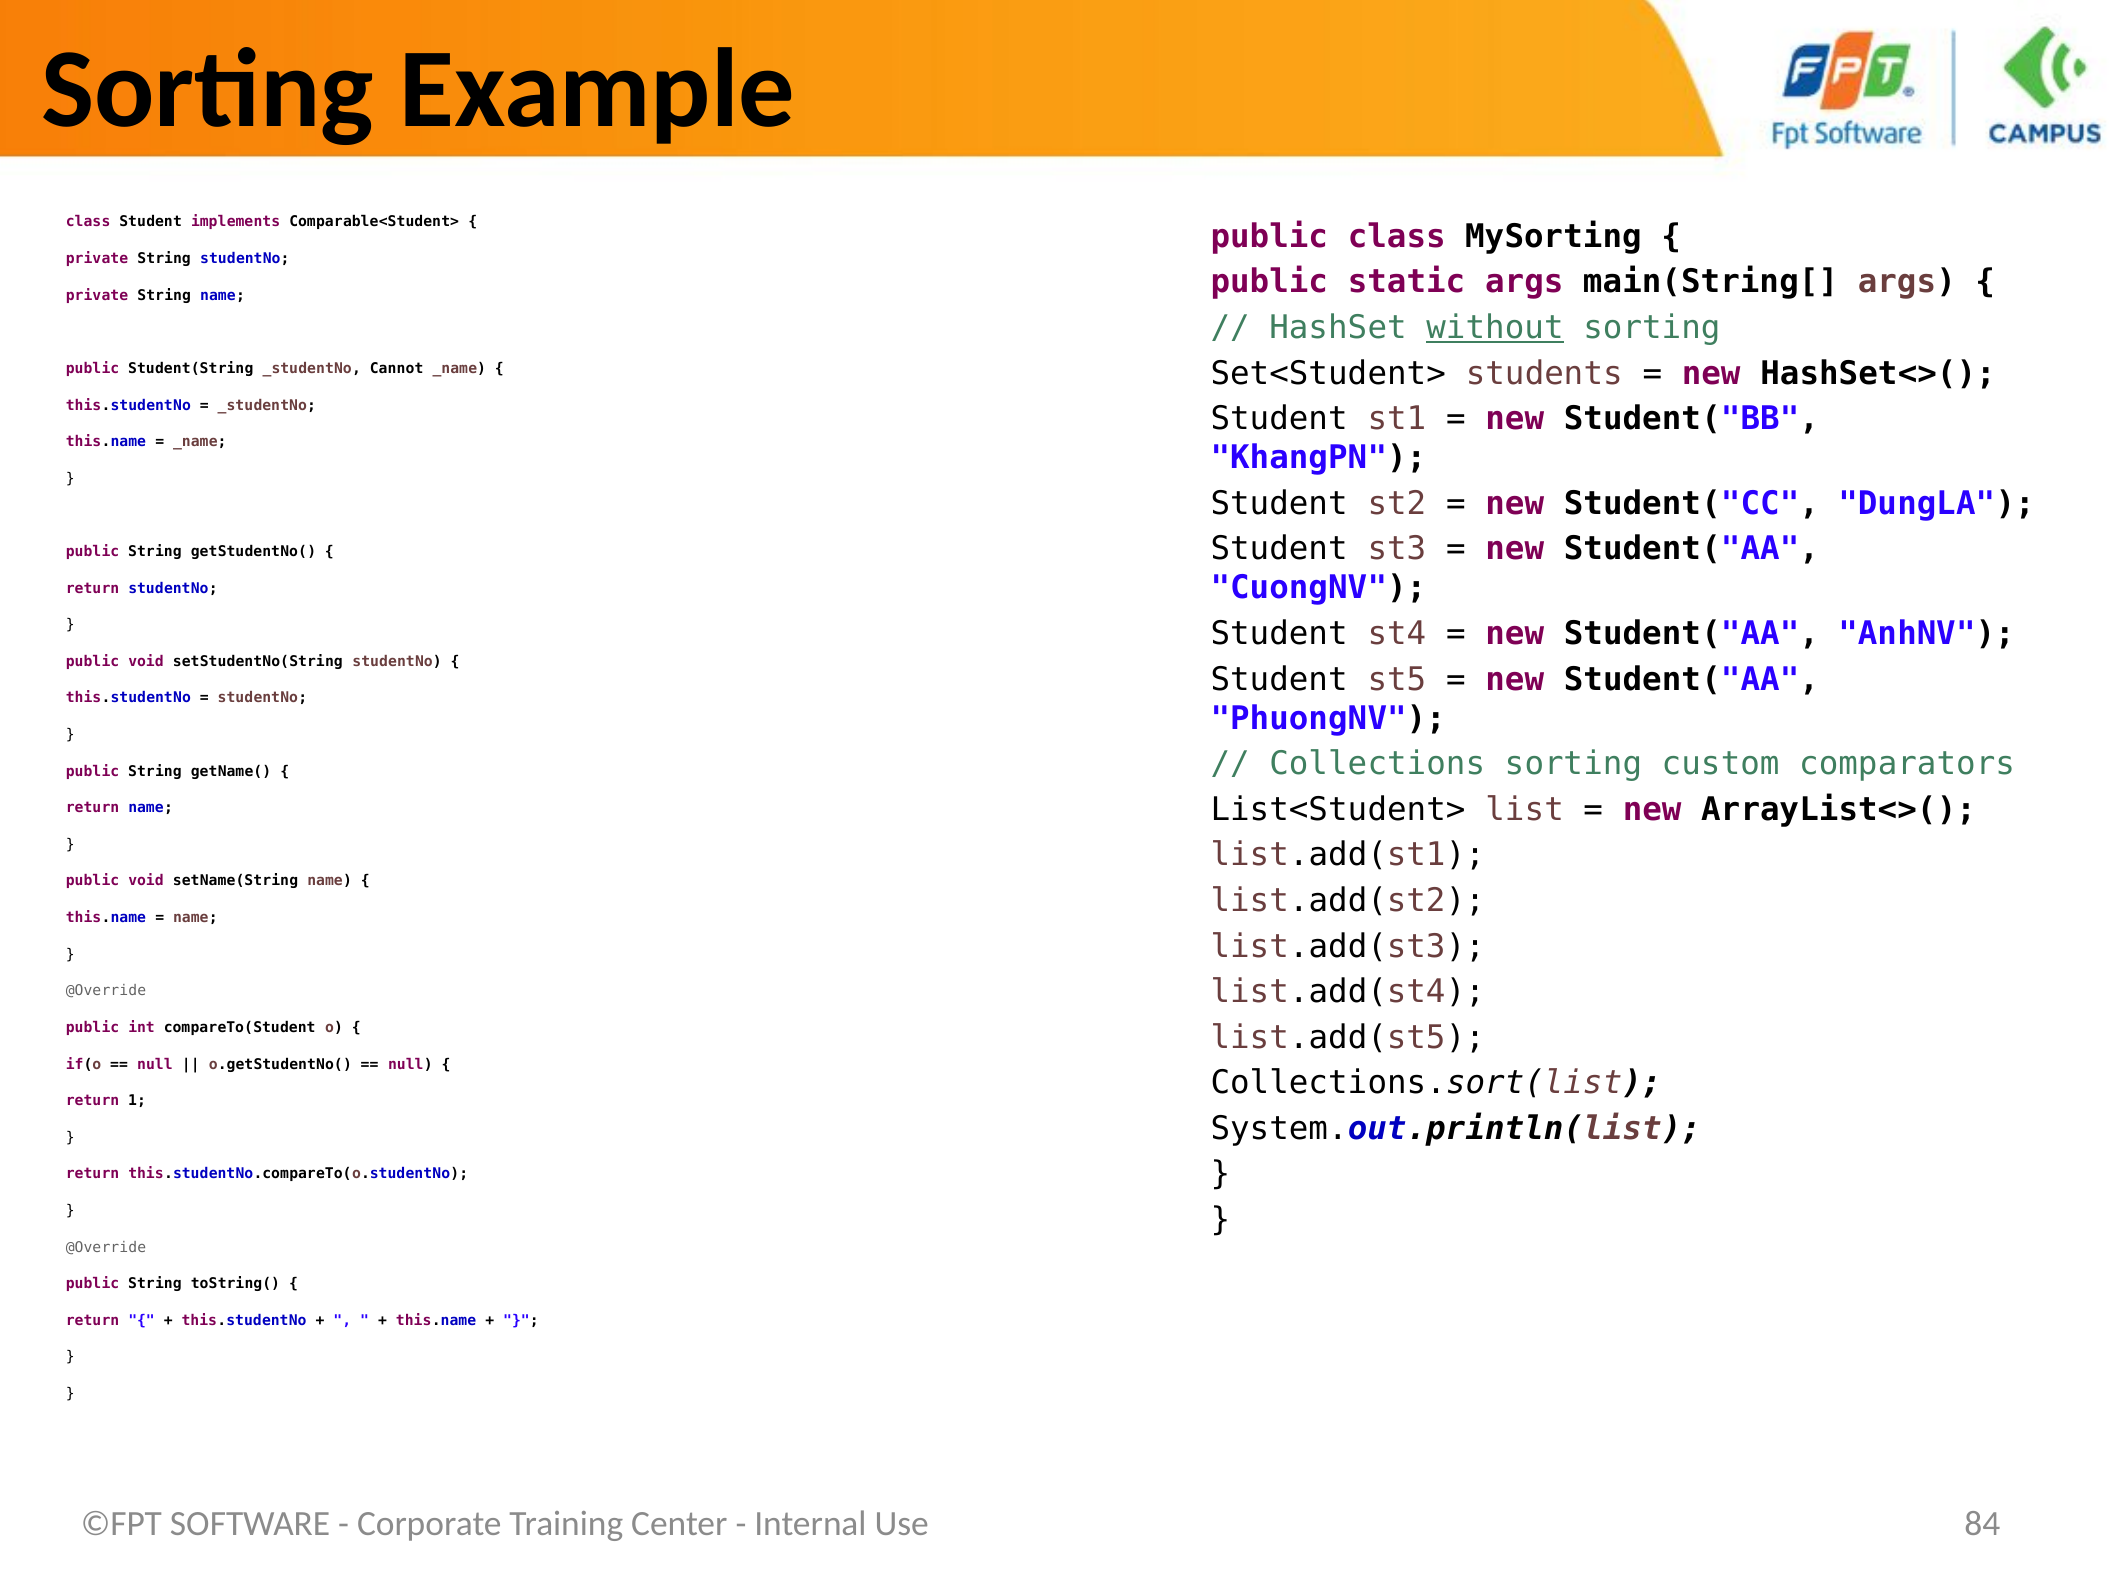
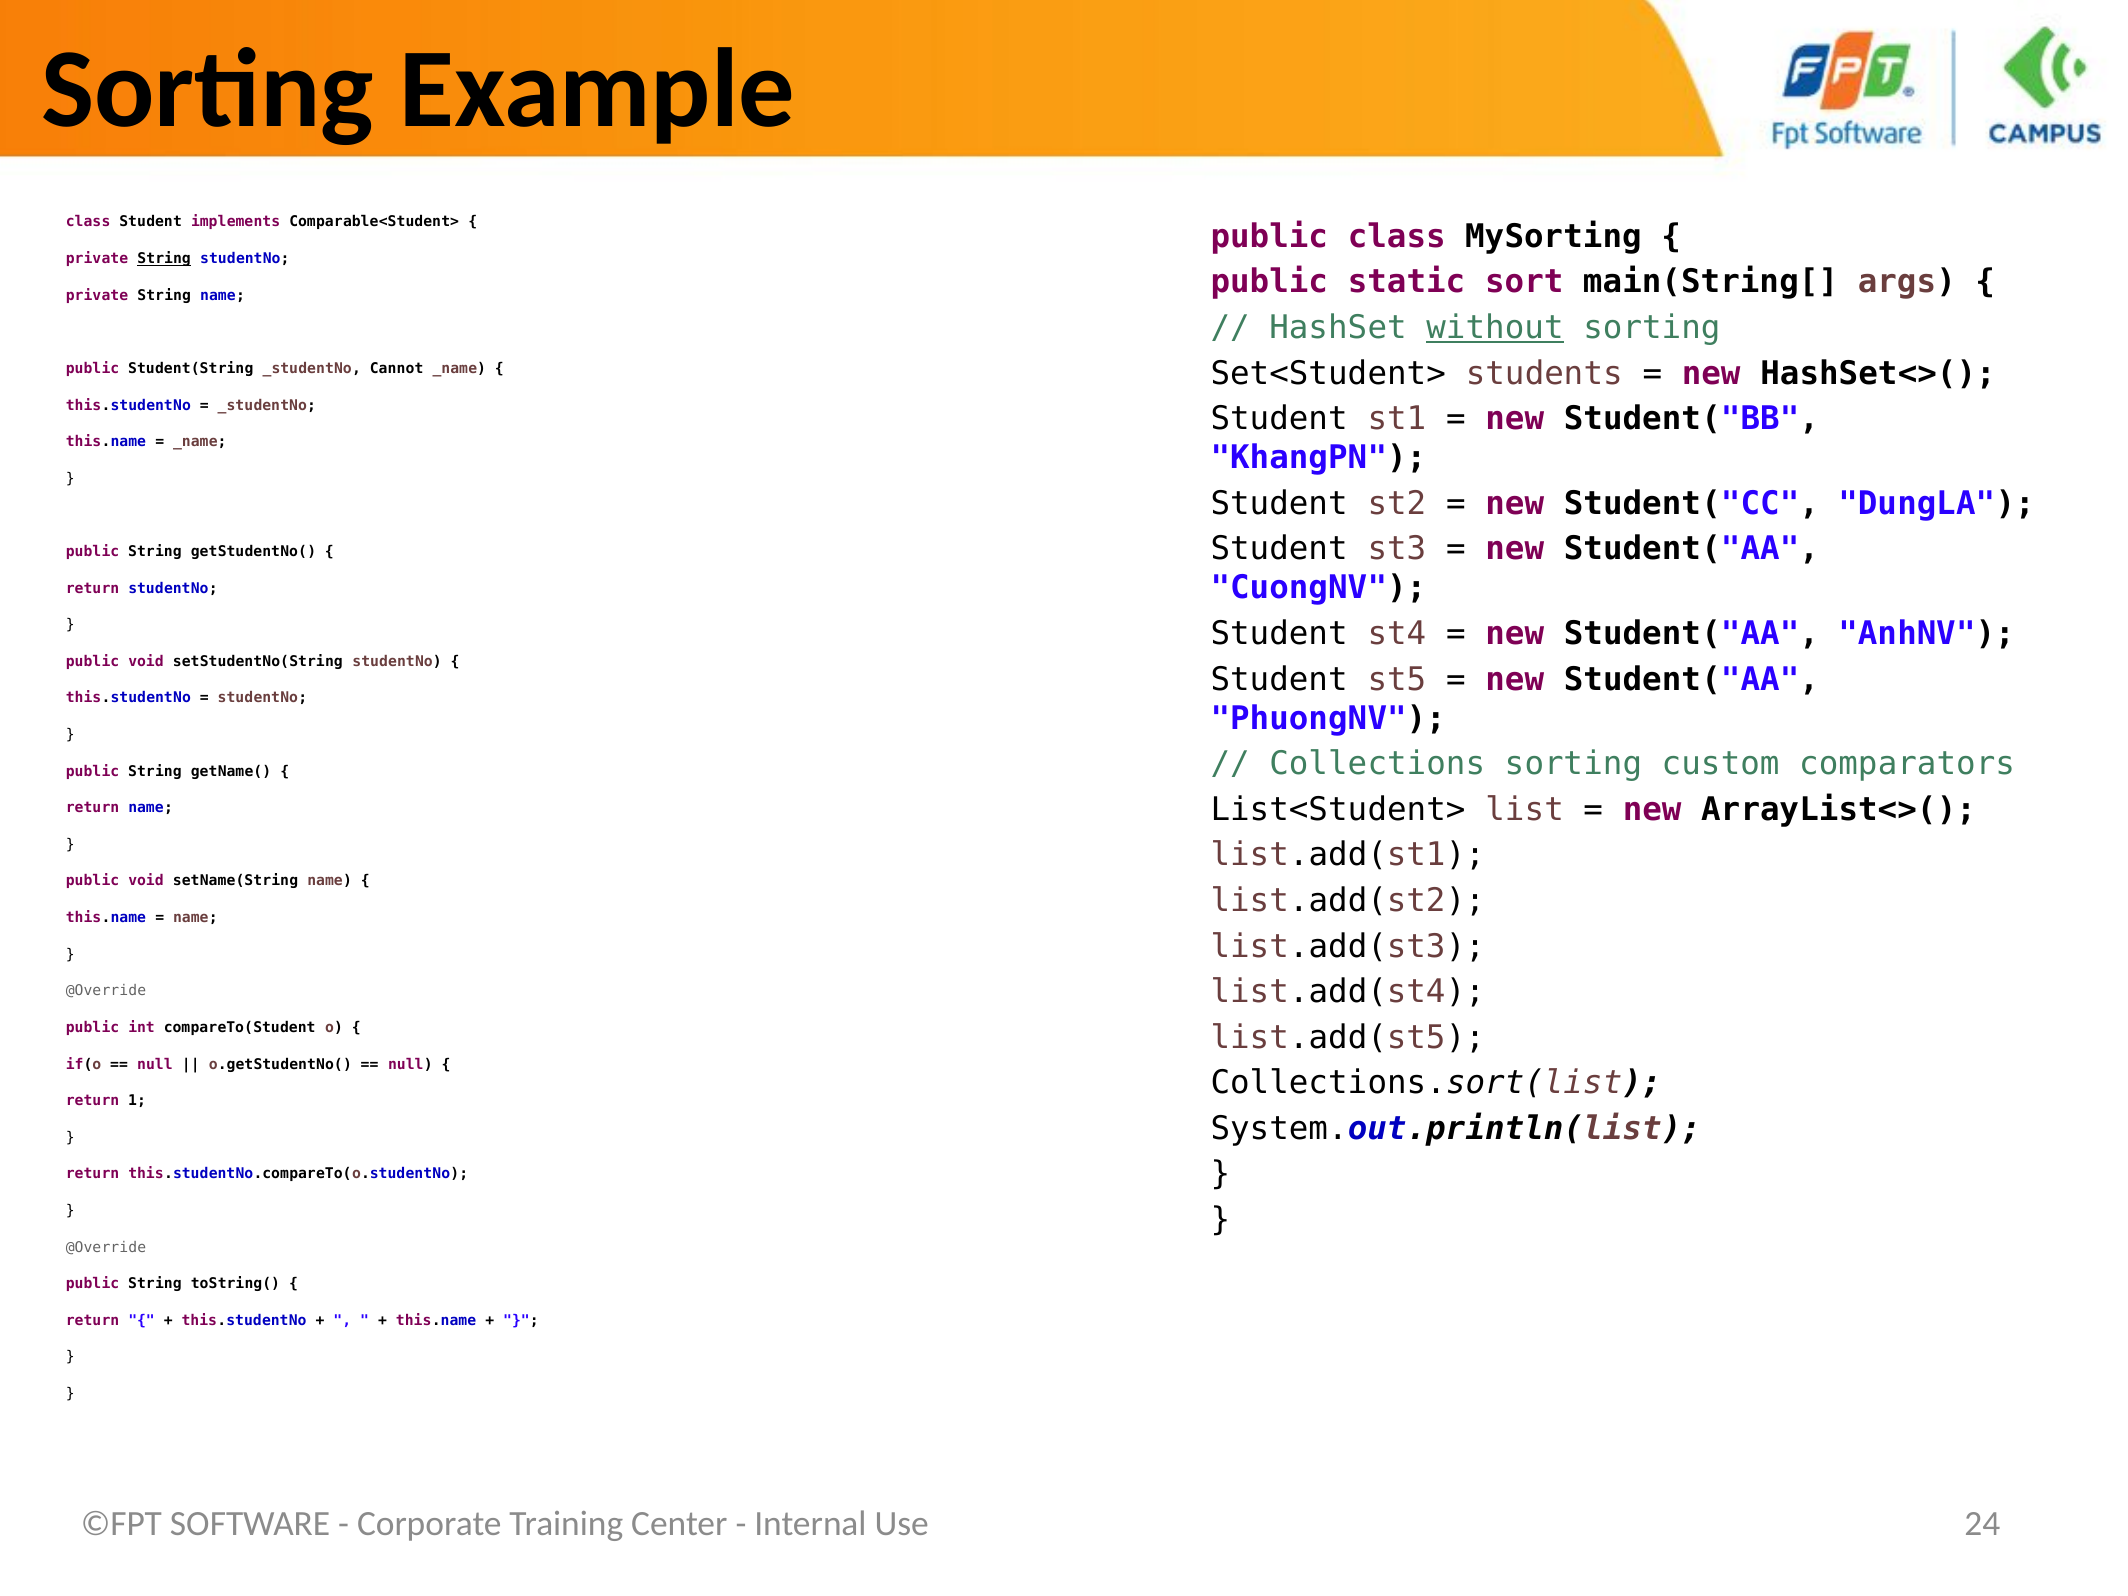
String underline: none -> present (164, 259)
static args: args -> sort (1524, 282)
84: 84 -> 24 (1982, 1524)
